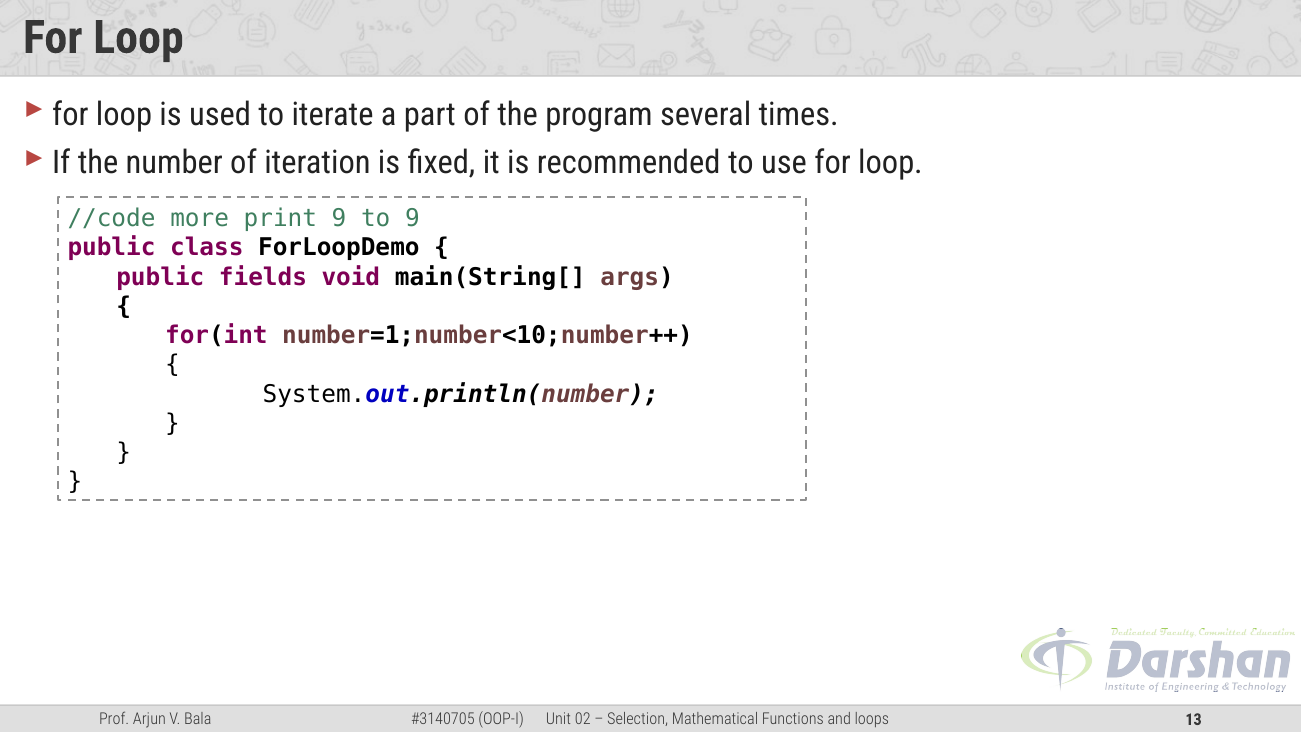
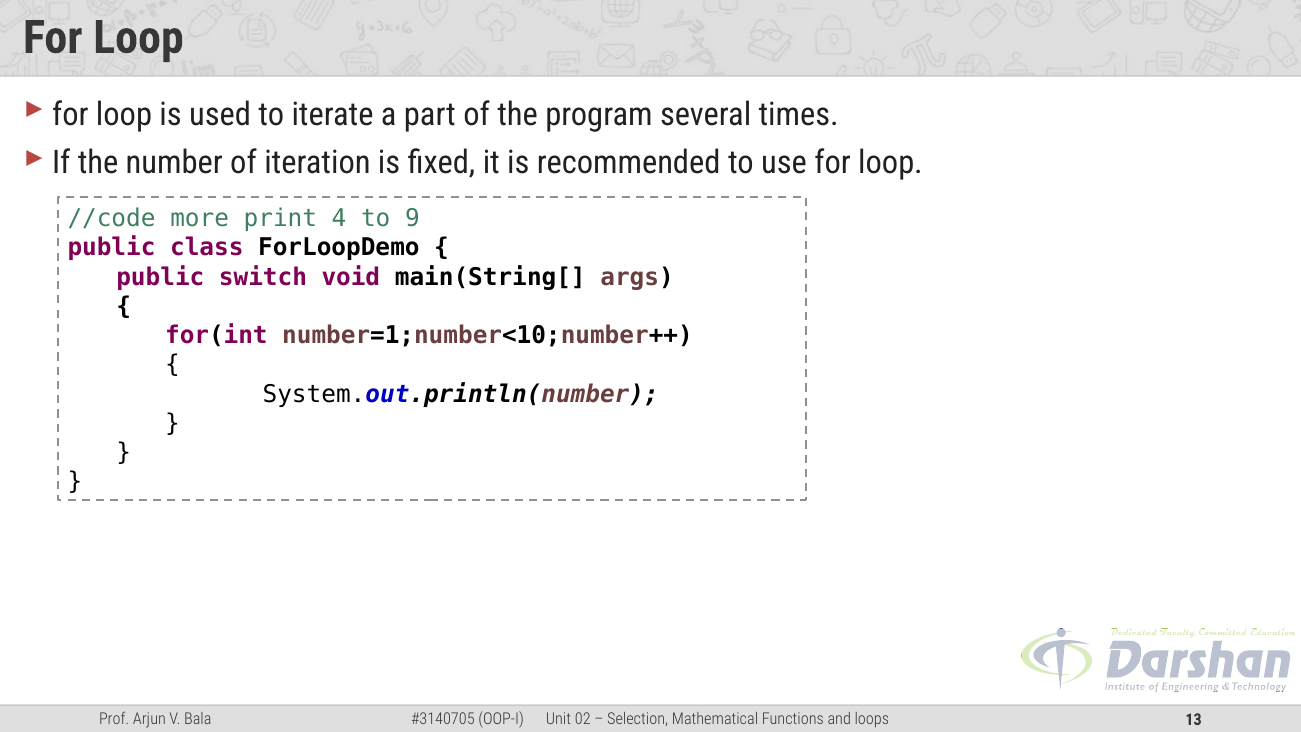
print 9: 9 -> 4 (339, 218)
fields: fields -> switch (263, 277)
